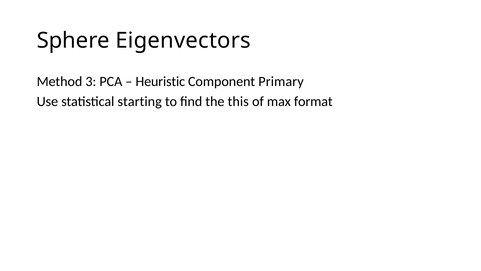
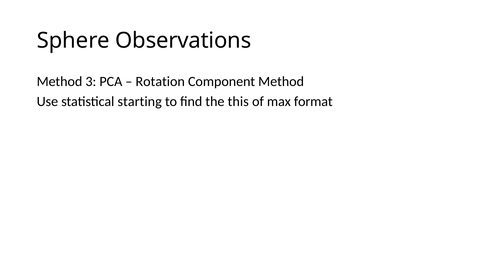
Eigenvectors: Eigenvectors -> Observations (183, 40)
Heuristic: Heuristic -> Rotation (160, 81)
Component Primary: Primary -> Method (281, 81)
